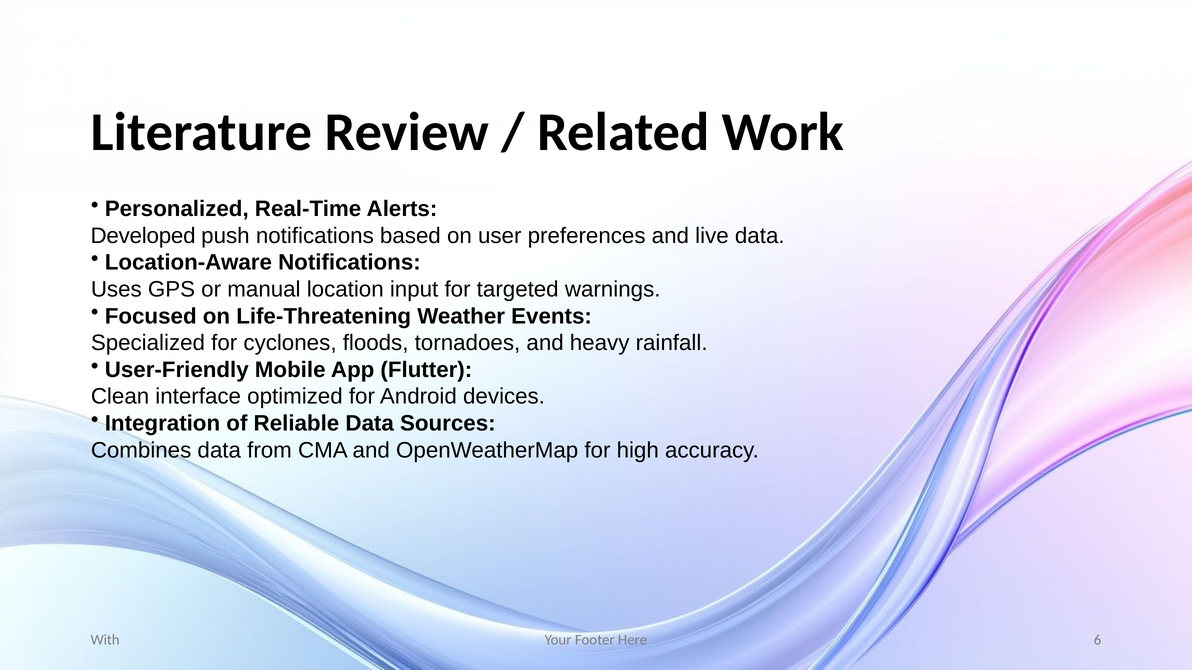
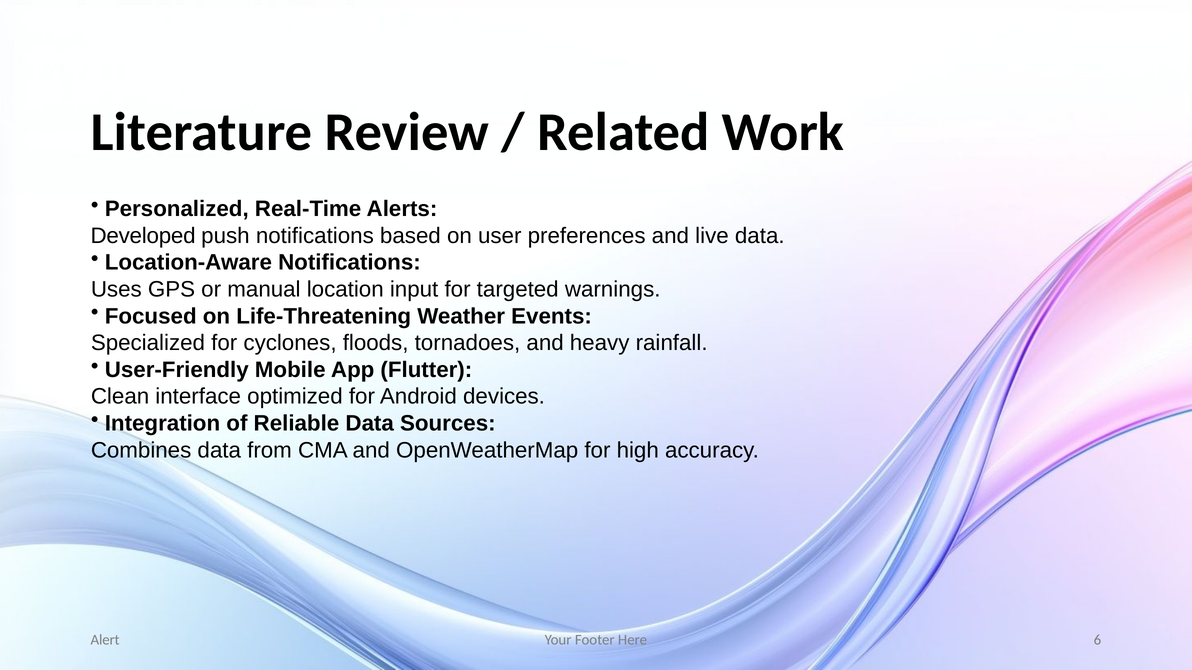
With: With -> Alert (105, 640)
